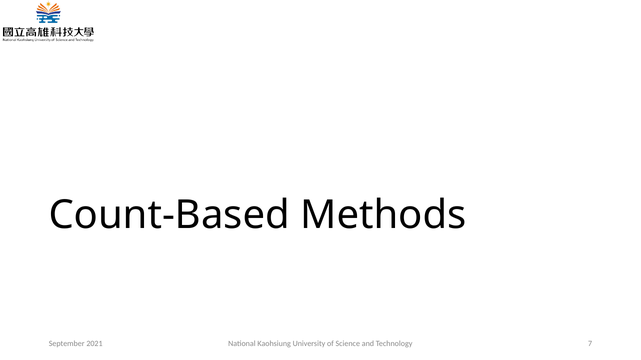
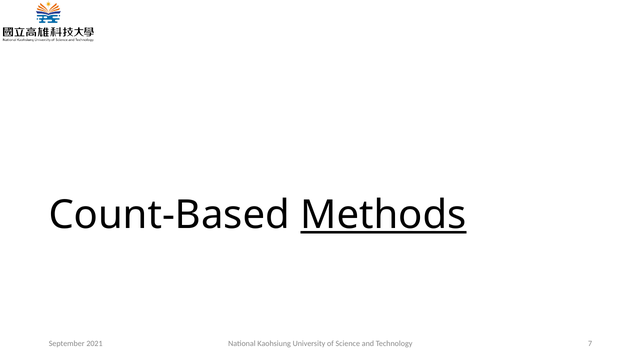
Methods underline: none -> present (383, 216)
